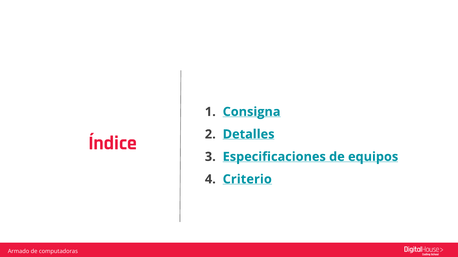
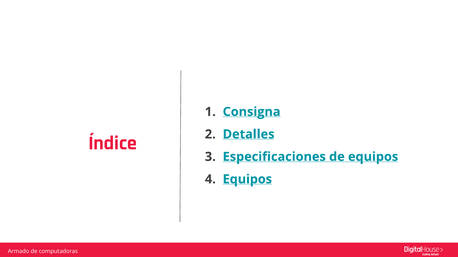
Criterio: Criterio -> Equipos (247, 180)
